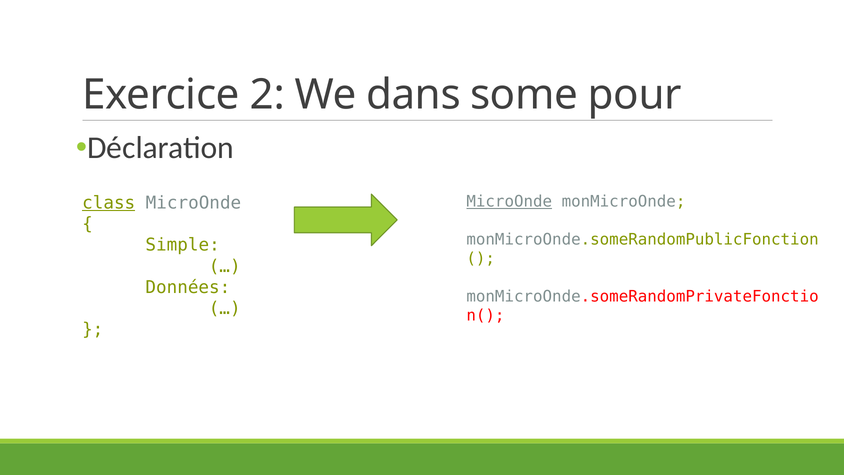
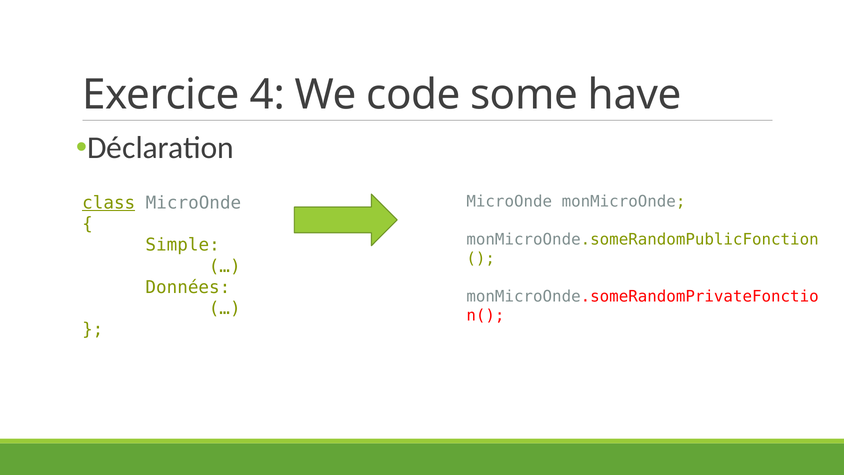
2: 2 -> 4 (267, 95)
dans: dans -> code (414, 95)
pour: pour -> have (635, 95)
MicroOnde underline: present -> none (509, 202)
